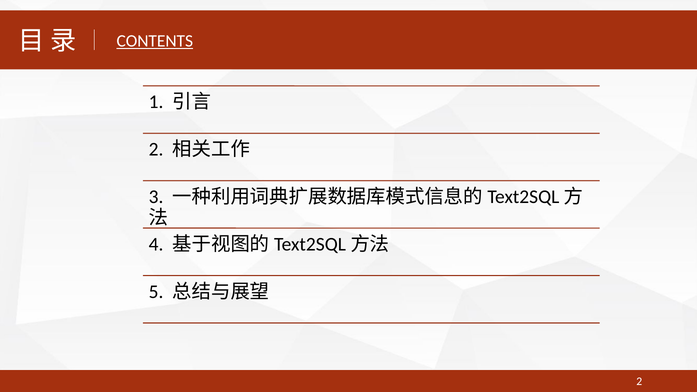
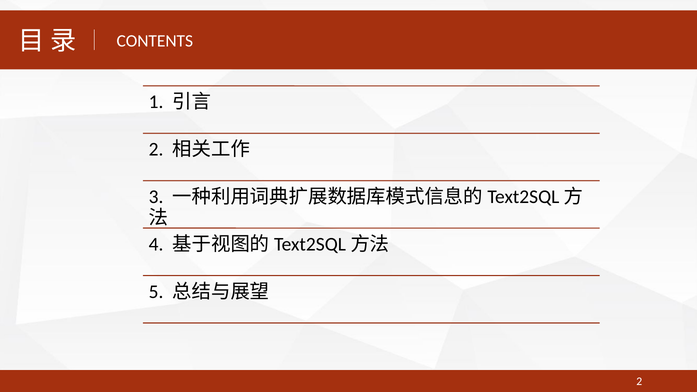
CONTENTS underline: present -> none (155, 41)
